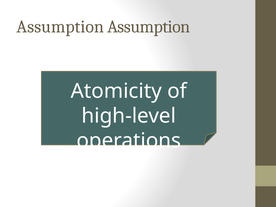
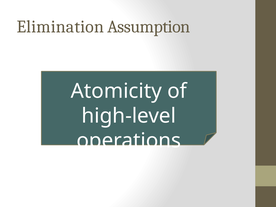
Assumption: Assumption -> Elimination (60, 27)
